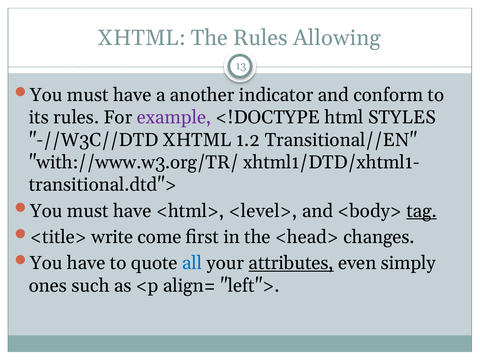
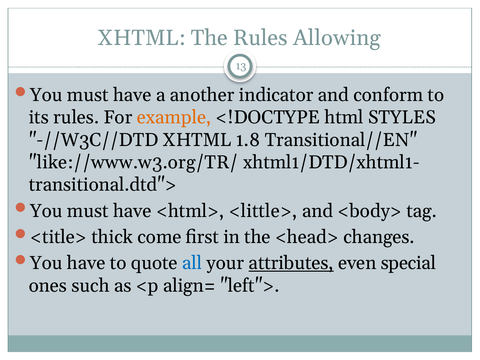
example colour: purple -> orange (174, 117)
1.2: 1.2 -> 1.8 (248, 140)
with://www.w3.org/TR/: with://www.w3.org/TR/ -> like://www.w3.org/TR/ (134, 162)
<level>: <level> -> <little> (263, 211)
tag underline: present -> none (422, 211)
write: write -> thick (112, 237)
simply: simply -> special (408, 263)
